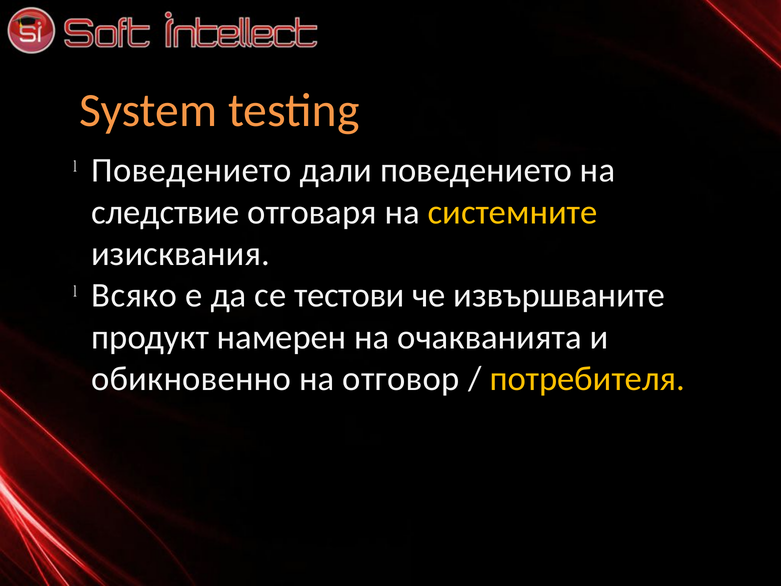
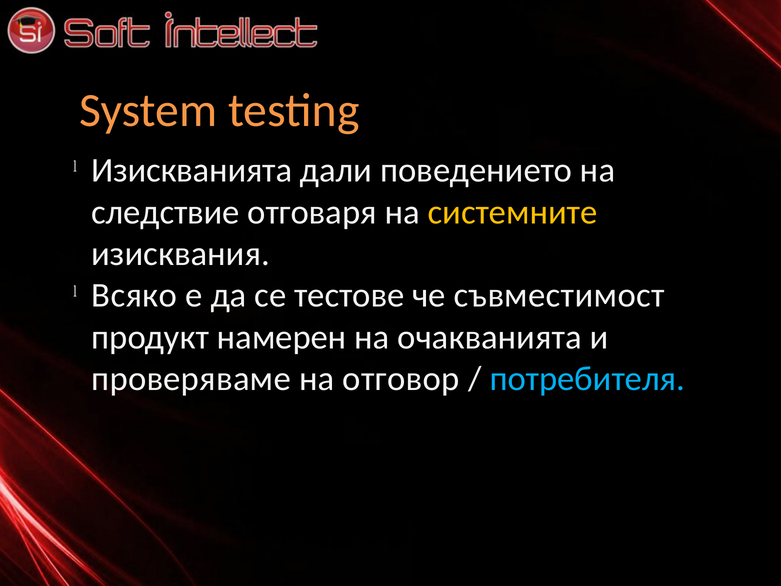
Поведението: Поведението -> Изискванията (192, 170)
тестови: тестови -> тестове (349, 295)
извършваните: извършваните -> съвместимост (559, 295)
обикновенно: обикновенно -> проверяваме (191, 379)
потребителя colour: yellow -> light blue (587, 379)
